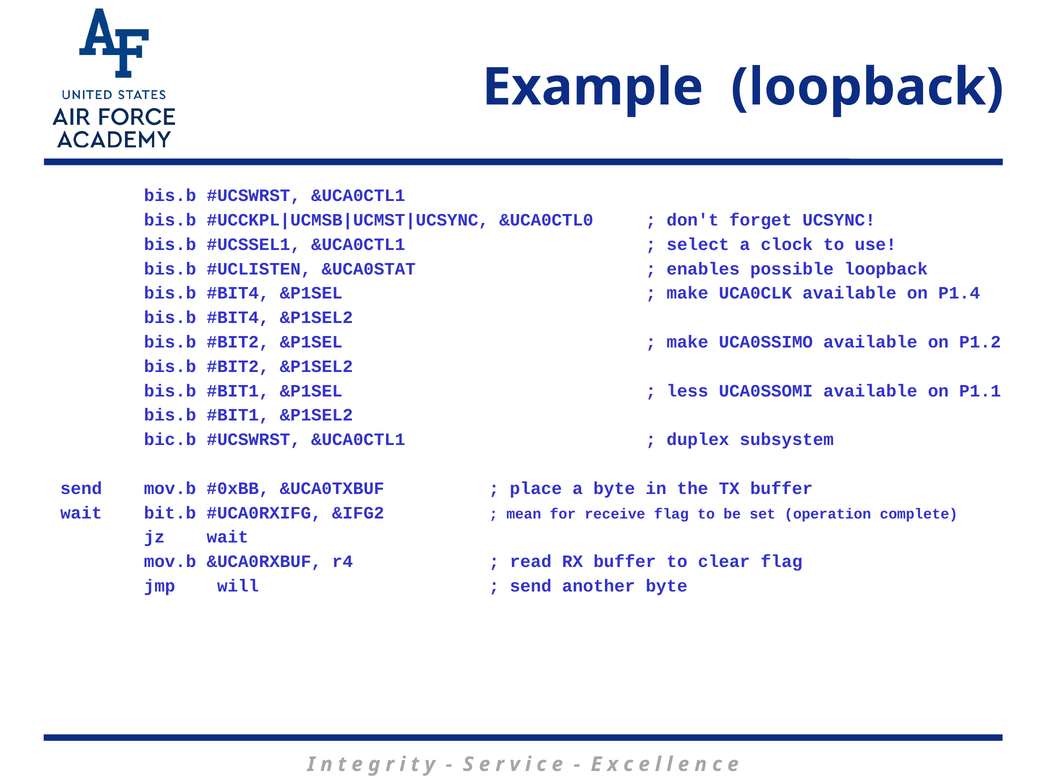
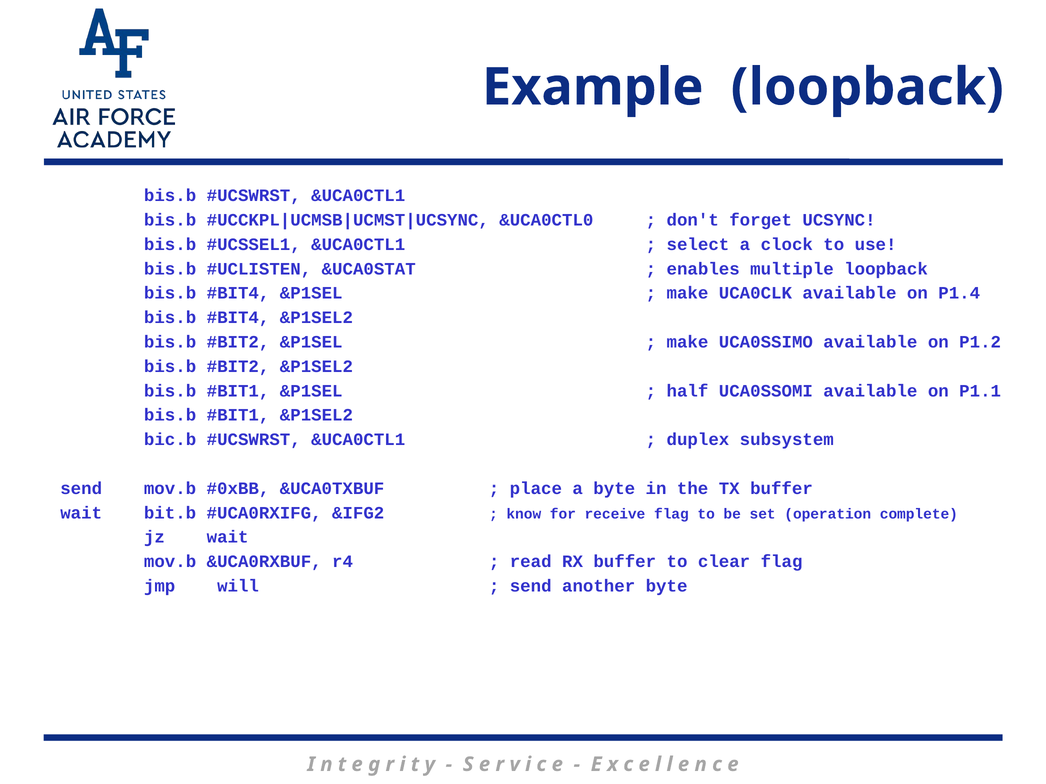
possible: possible -> multiple (792, 269)
less: less -> half (687, 391)
mean: mean -> know (524, 514)
